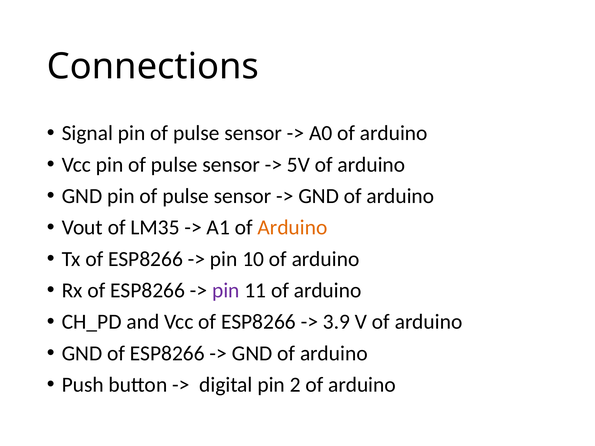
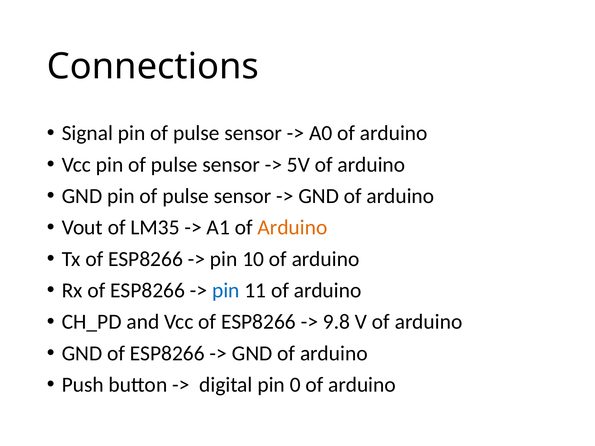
pin colour: purple -> blue (226, 291)
3.9: 3.9 -> 9.8 (337, 322)
2: 2 -> 0 (295, 385)
